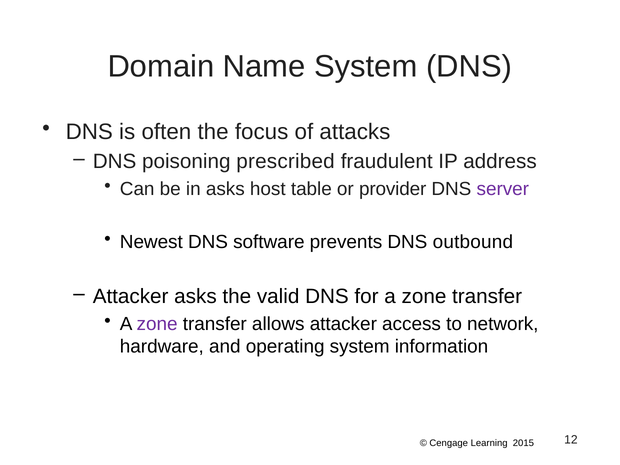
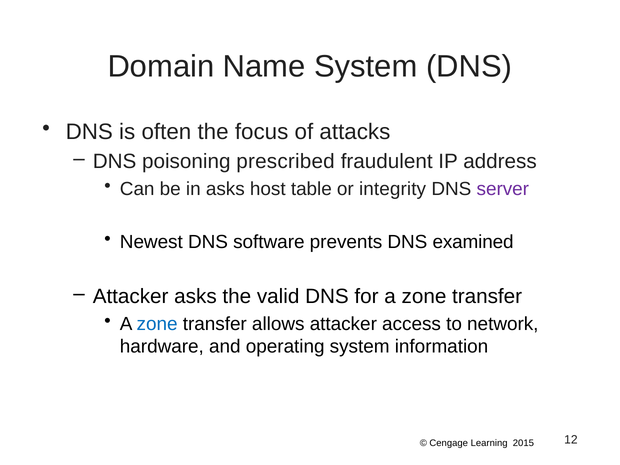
provider: provider -> integrity (393, 189)
outbound: outbound -> examined (473, 242)
zone colour: purple -> blue (157, 324)
